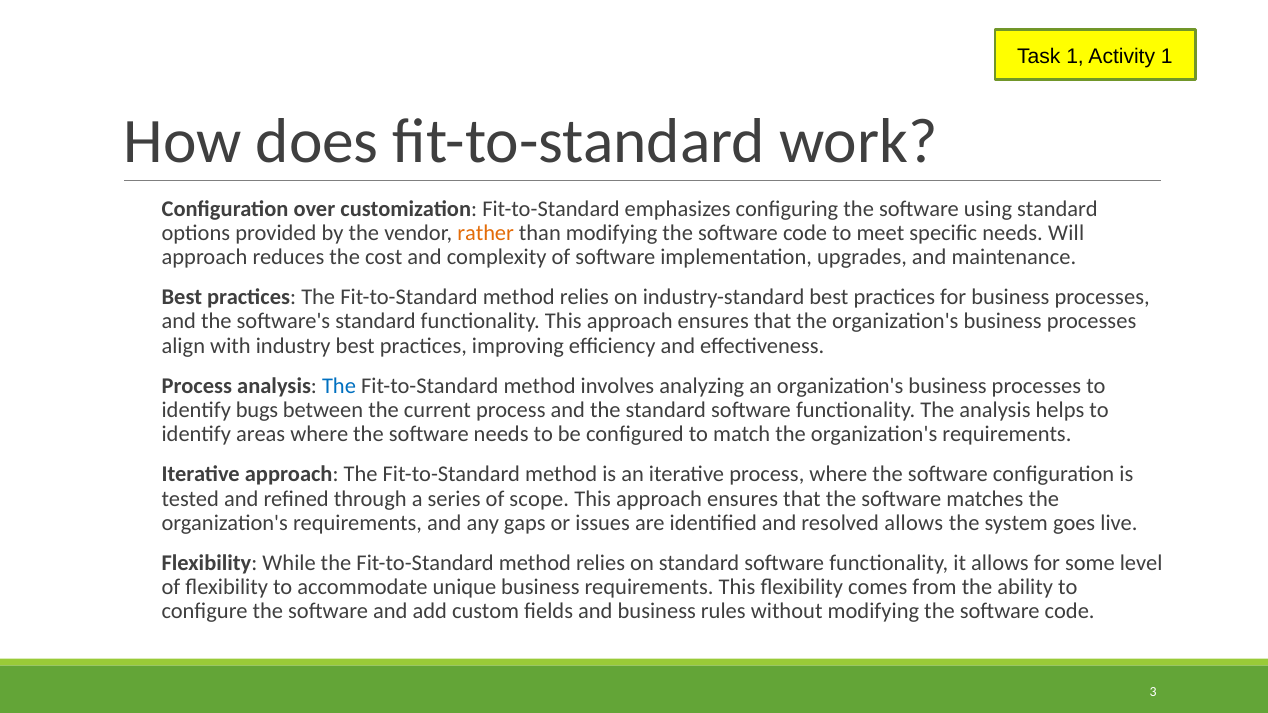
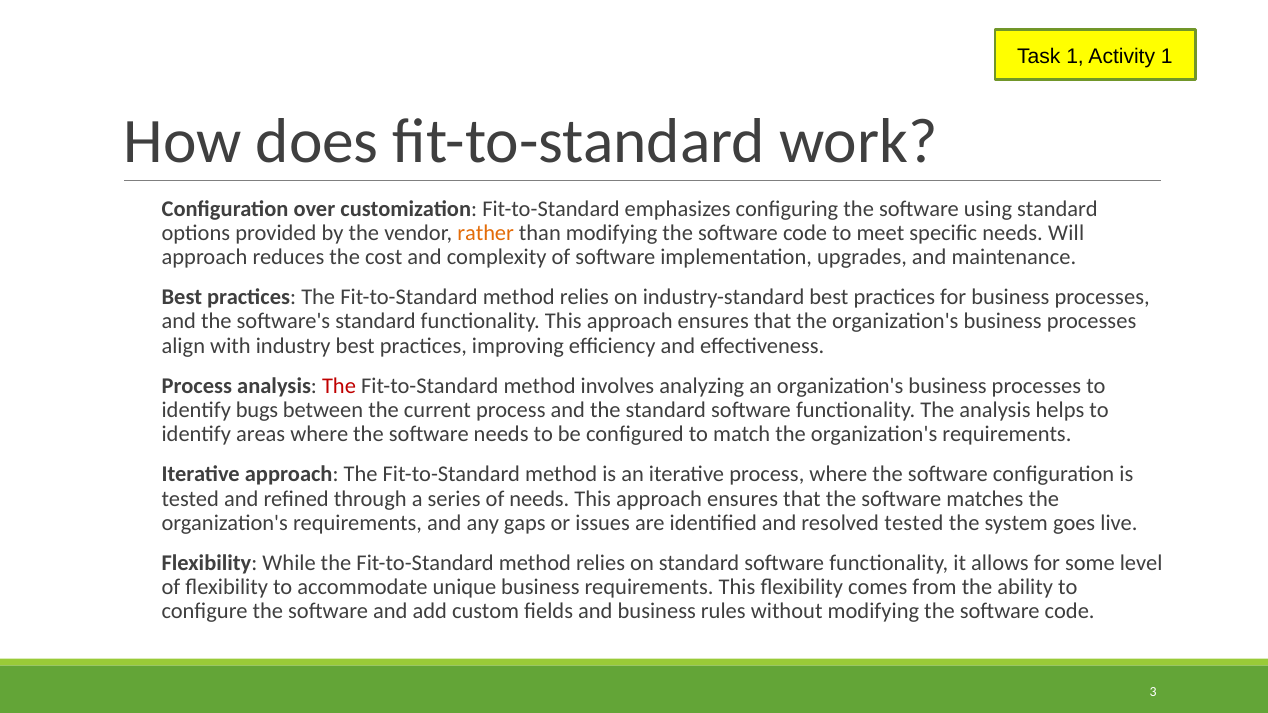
The colour: blue -> red (339, 386)
of scope: scope -> needs (539, 499)
resolved allows: allows -> tested (914, 523)
